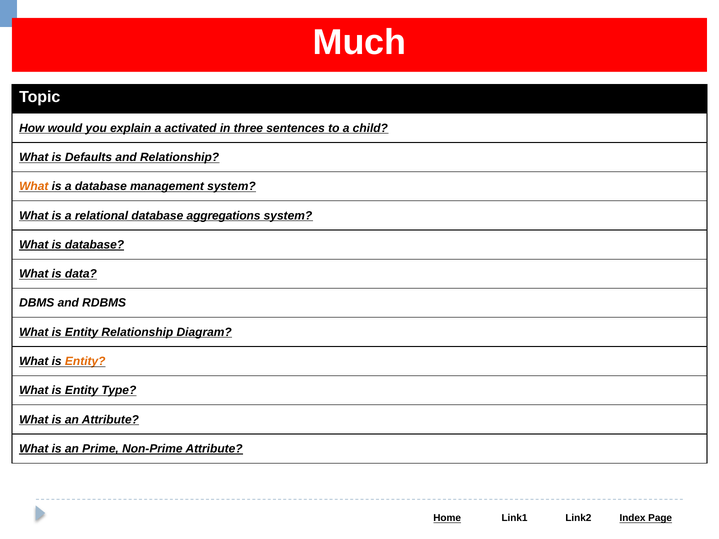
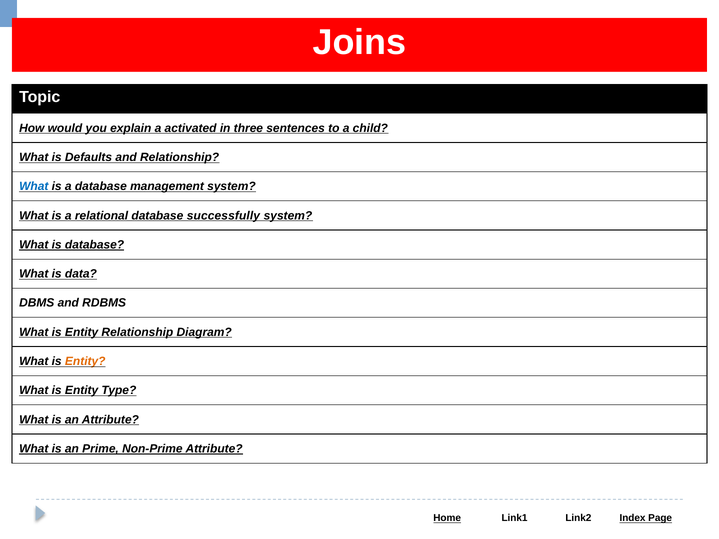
Much: Much -> Joins (359, 42)
What colour: orange -> blue (34, 187)
aggregations: aggregations -> successfully (223, 216)
